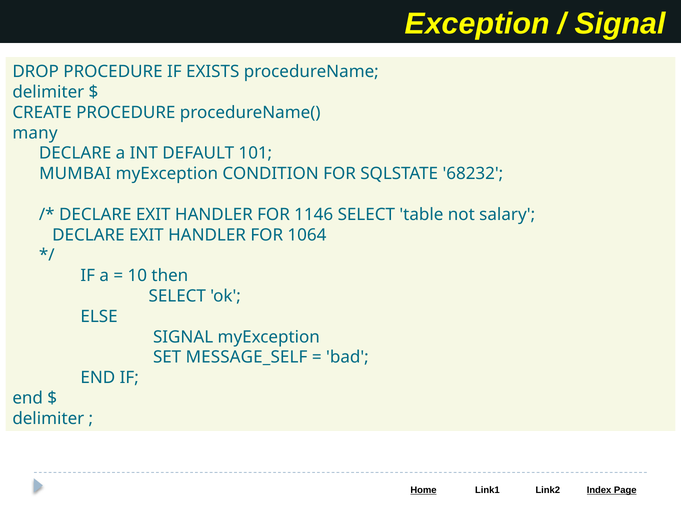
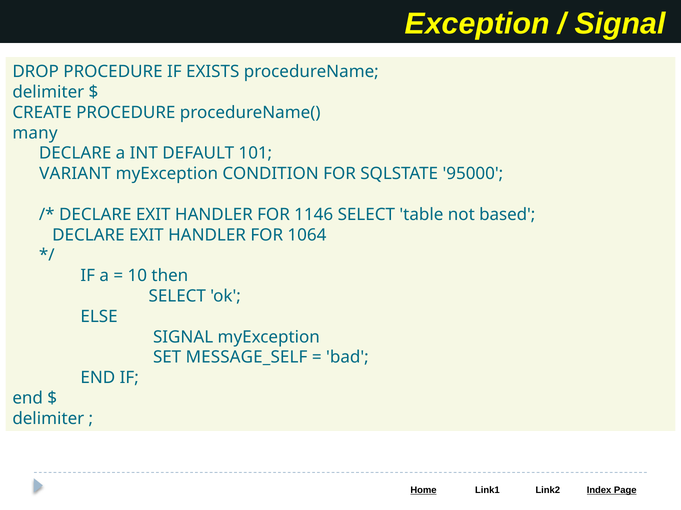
MUMBAI: MUMBAI -> VARIANT (75, 174)
68232: 68232 -> 95000 (473, 174)
salary: salary -> based (507, 215)
